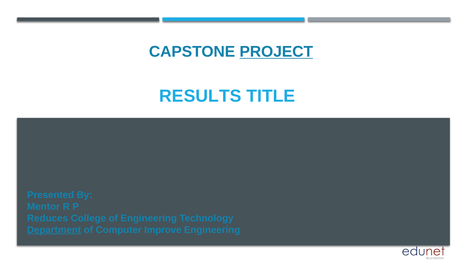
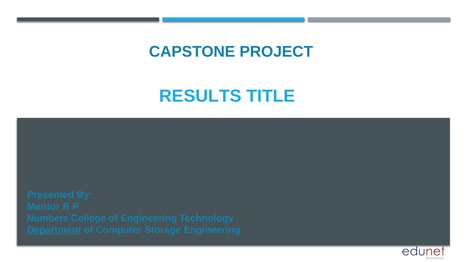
PROJECT underline: present -> none (276, 52)
Reduces: Reduces -> Numbers (48, 219)
Improve: Improve -> Storage (163, 230)
